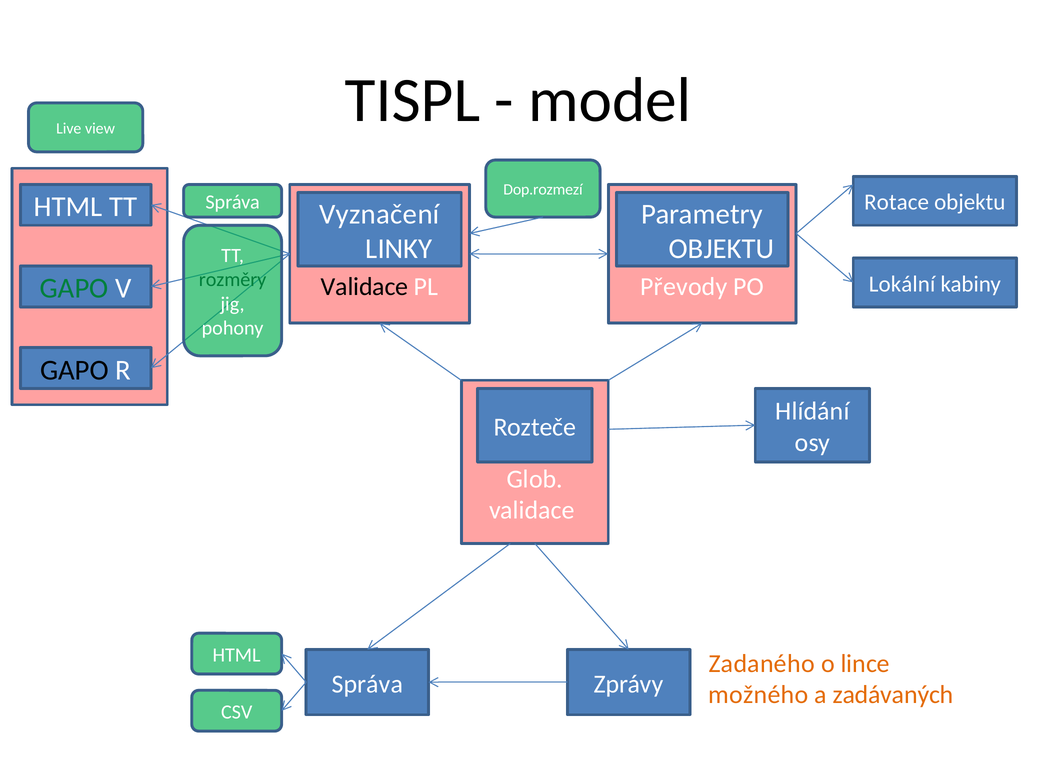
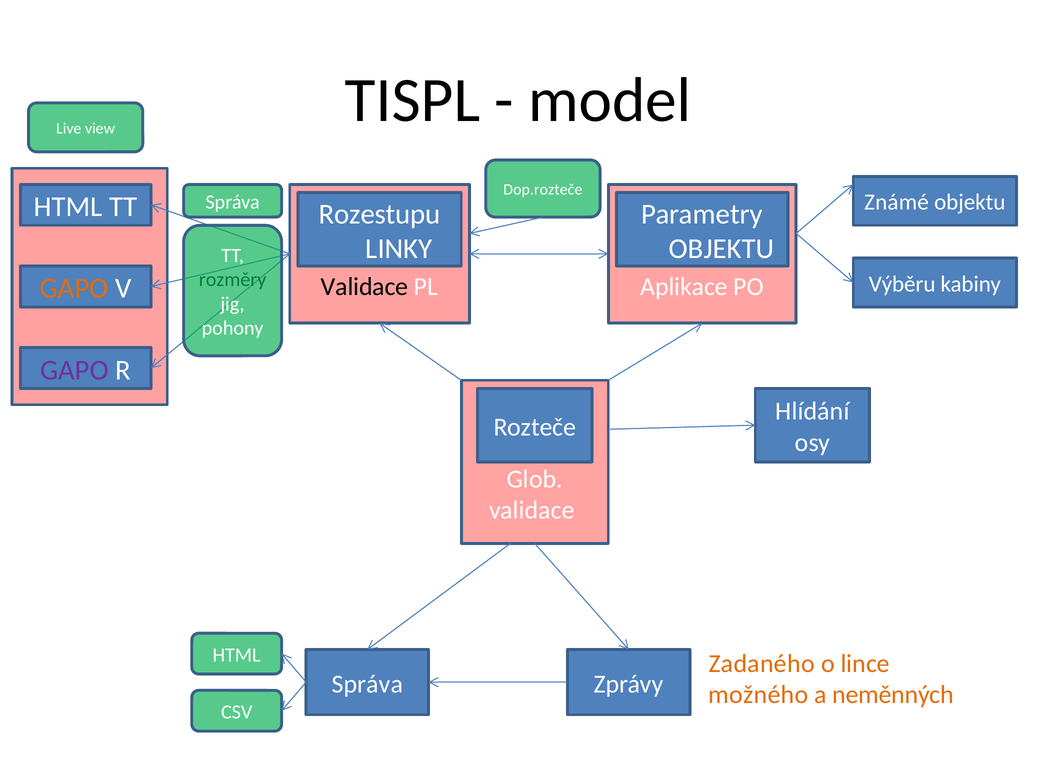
Dop.rozmezí: Dop.rozmezí -> Dop.rozteče (543, 190)
Rotace: Rotace -> Známé (896, 203)
Vyznačení: Vyznačení -> Rozestupu (380, 214)
Lokální: Lokální -> Výběru (902, 284)
Převody: Převody -> Aplikace (684, 287)
GAPO colour: green -> orange (74, 289)
GAPO colour: black -> purple (75, 370)
zadávaných: zadávaných -> neměnných (893, 696)
